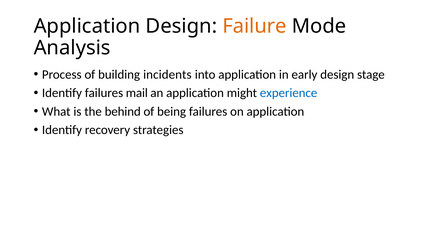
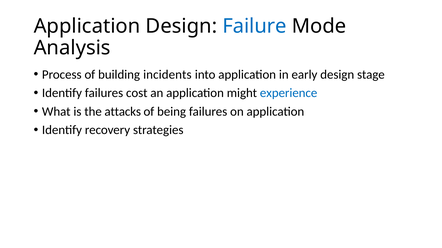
Failure colour: orange -> blue (255, 26)
mail: mail -> cost (137, 93)
behind: behind -> attacks (123, 112)
